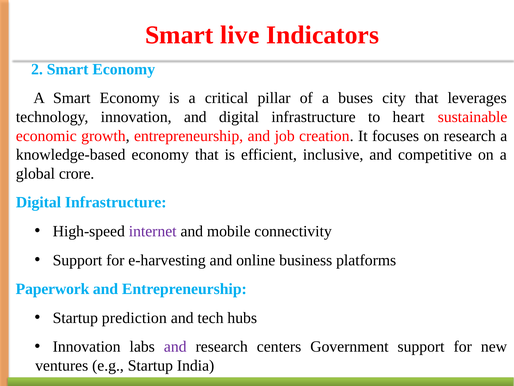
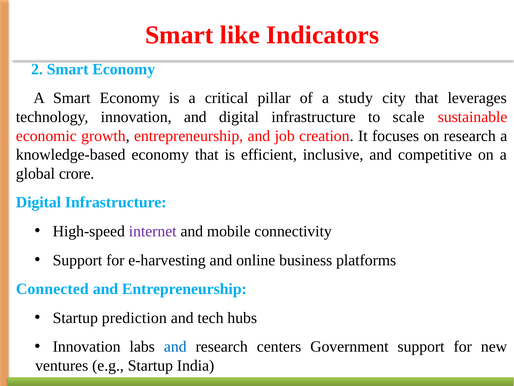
live: live -> like (240, 35)
buses: buses -> study (356, 98)
heart: heart -> scale (409, 117)
Paperwork: Paperwork -> Connected (52, 289)
and colour: purple -> blue (175, 346)
